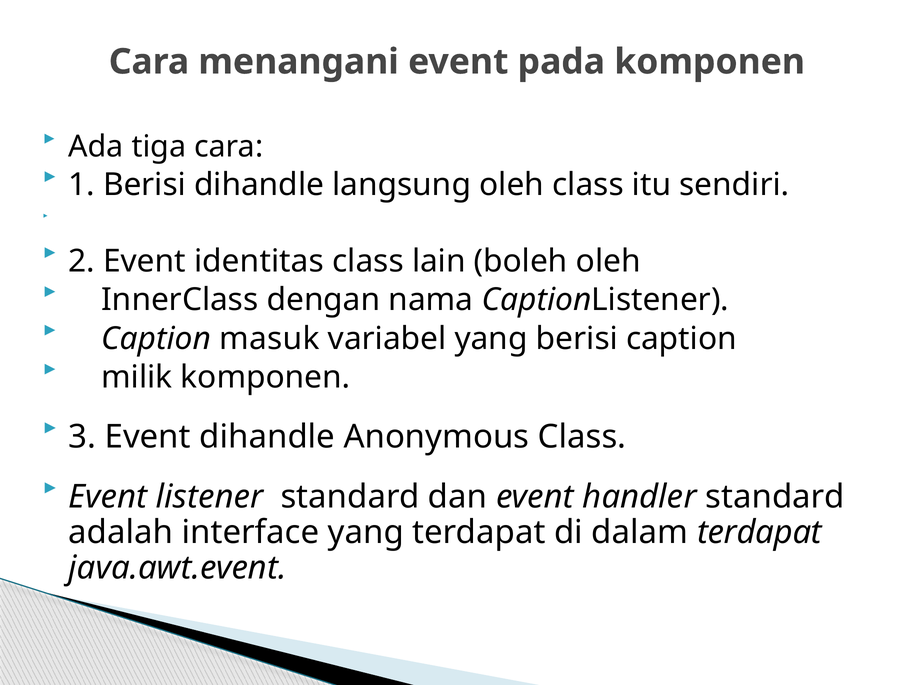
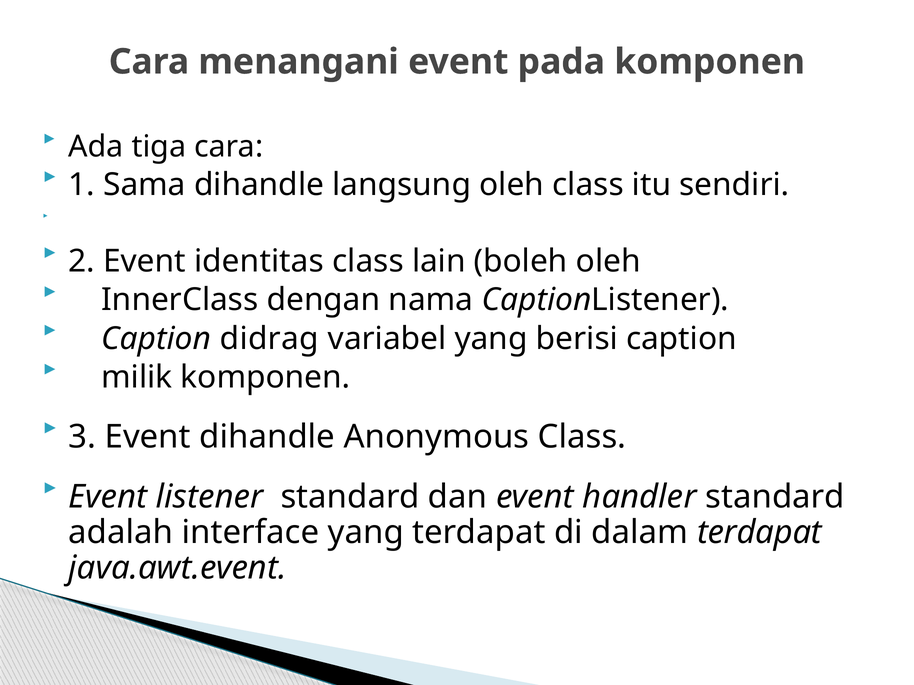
1 Berisi: Berisi -> Sama (144, 185)
masuk: masuk -> didrag (269, 339)
